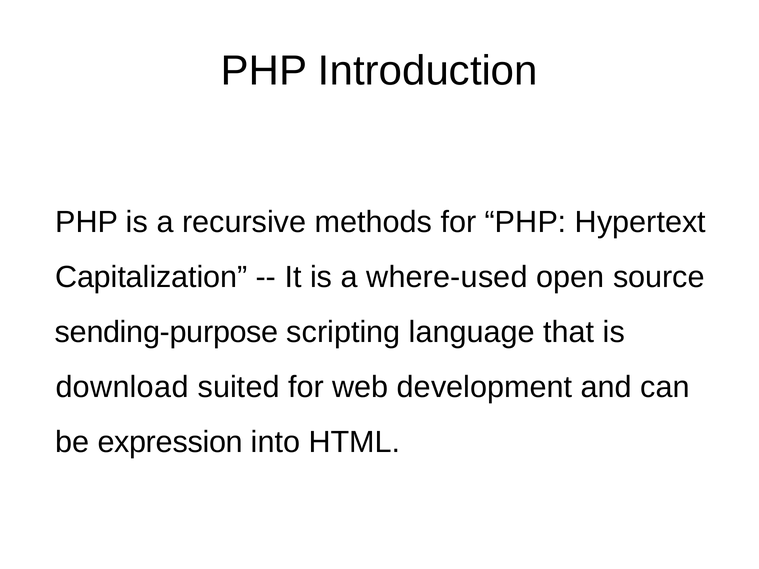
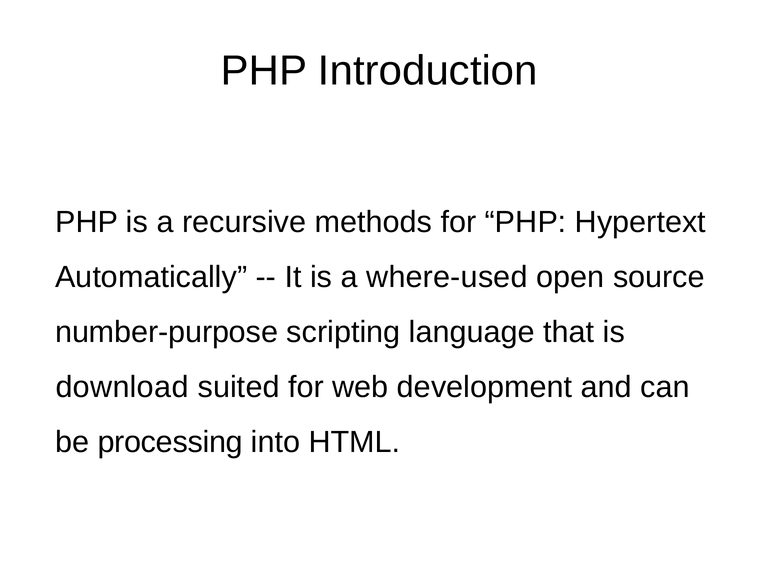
Capitalization: Capitalization -> Automatically (151, 277)
sending-purpose: sending-purpose -> number-purpose (167, 332)
expression: expression -> processing (170, 442)
